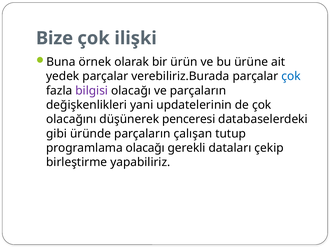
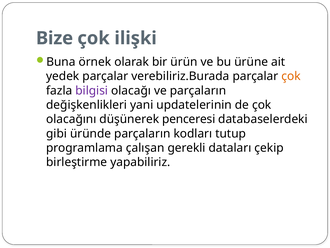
çok colour: blue -> orange (291, 76)
çalışan: çalışan -> kodları (193, 133)
programlama olacağı: olacağı -> çalışan (145, 148)
